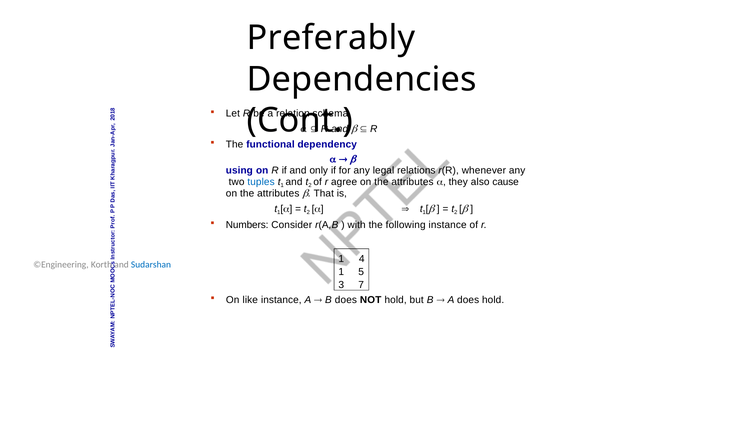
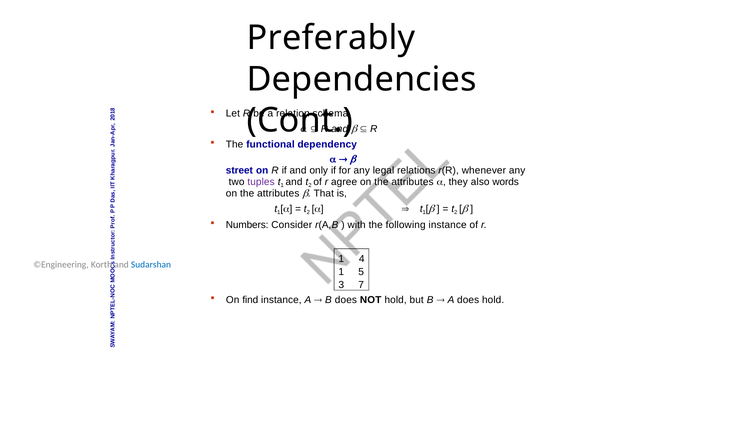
using: using -> street (239, 171)
tuples colour: blue -> purple (261, 182)
cause: cause -> words (506, 182)
like: like -> find (250, 300)
